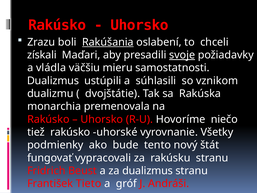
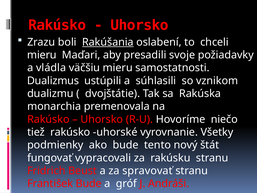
získali: získali -> mieru (42, 55)
svoje underline: present -> none (182, 55)
za dualizmus: dualizmus -> spravovať (147, 171)
František Tieto: Tieto -> Bude (89, 183)
